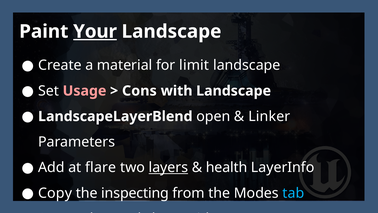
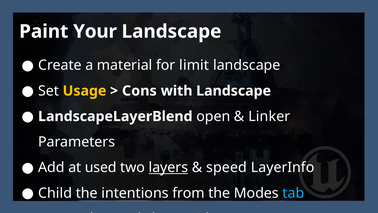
Your underline: present -> none (95, 31)
Usage colour: pink -> yellow (85, 91)
flare: flare -> used (101, 167)
health: health -> speed (226, 167)
Copy: Copy -> Child (55, 193)
inspecting: inspecting -> intentions (135, 193)
